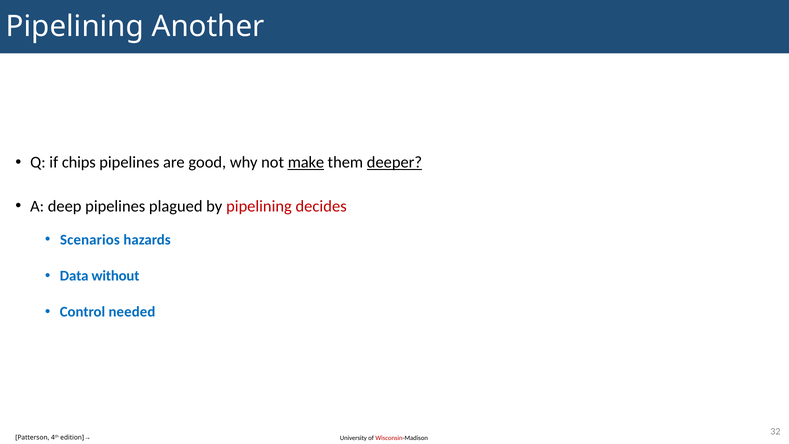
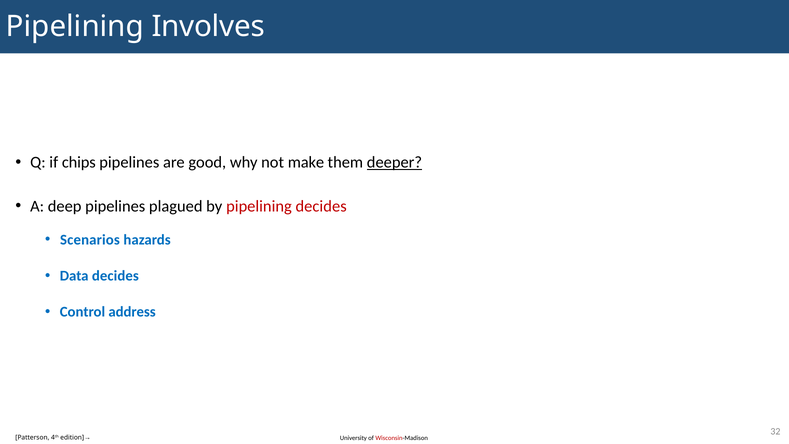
Another: Another -> Involves (208, 26)
make underline: present -> none (306, 162)
Data without: without -> decides (115, 276)
needed: needed -> address (132, 312)
